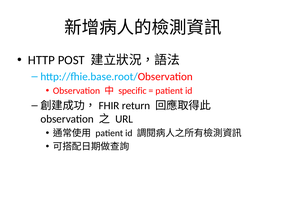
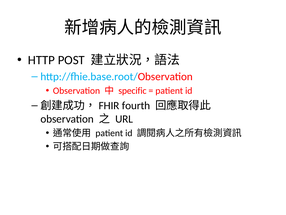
return: return -> fourth (136, 105)
